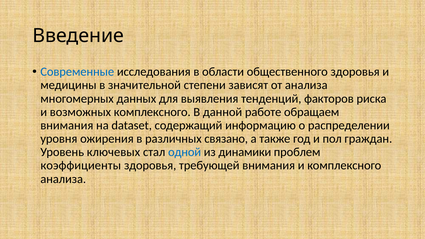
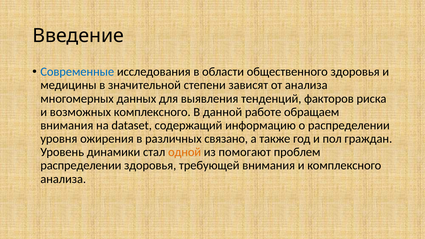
ключевых: ключевых -> динамики (114, 152)
одной colour: blue -> orange (185, 152)
динамики: динамики -> помогают (245, 152)
коэффициенты: коэффициенты -> распределении (81, 166)
